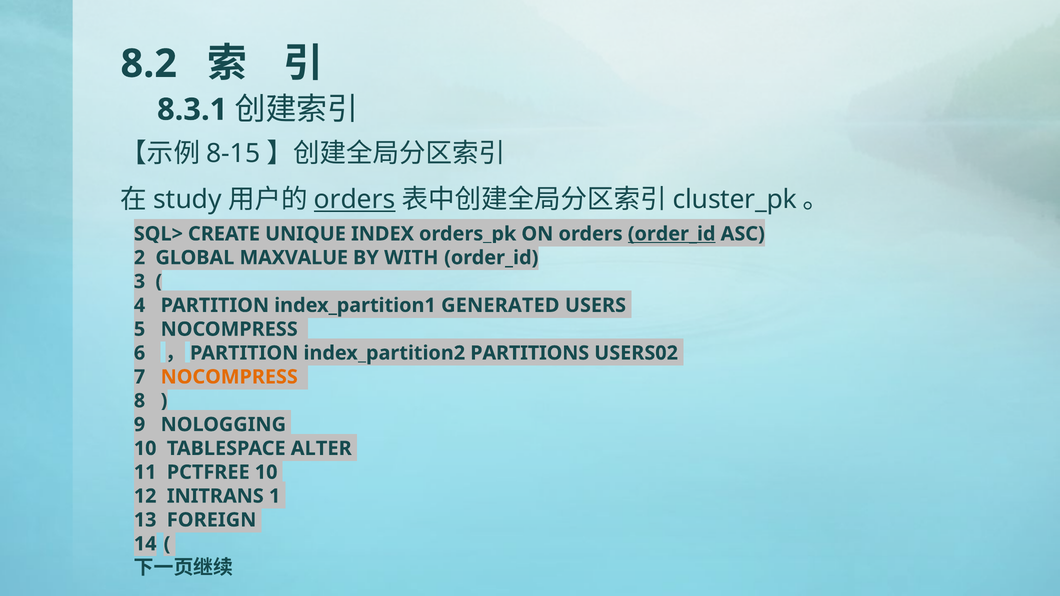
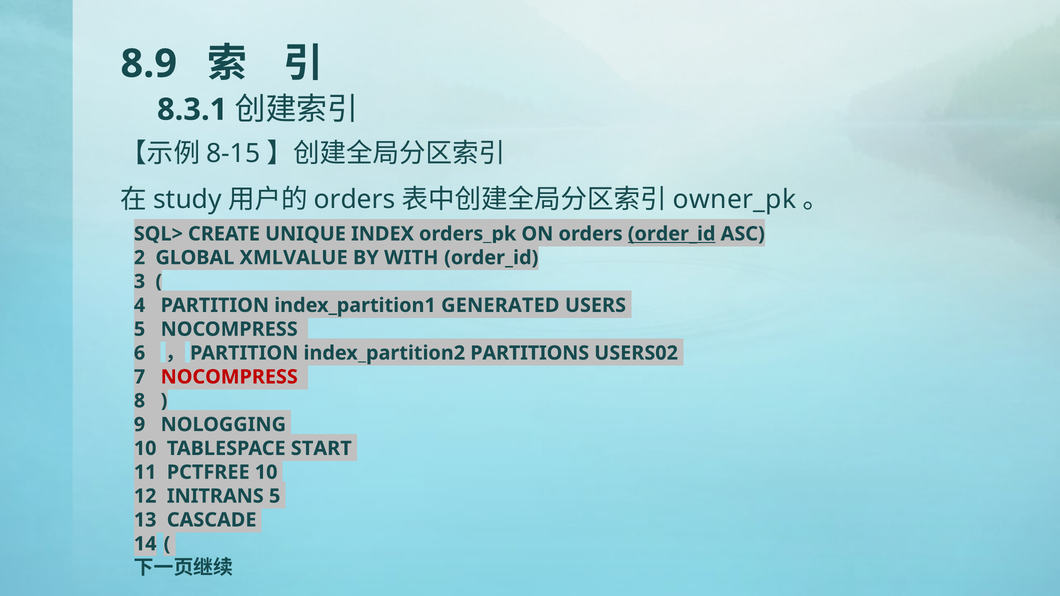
8.2: 8.2 -> 8.9 (149, 64)
orders underline: present -> none (355, 200)
cluster_pk: cluster_pk -> owner_pk (735, 200)
MAXVALUE: MAXVALUE -> XMLVALUE (294, 258)
NOCOMPRESS colour: orange -> red (229, 377)
ALTER: ALTER -> START (321, 449)
1: 1 -> 5 (275, 496)
FOREIGN: FOREIGN -> CASCADE (212, 520)
